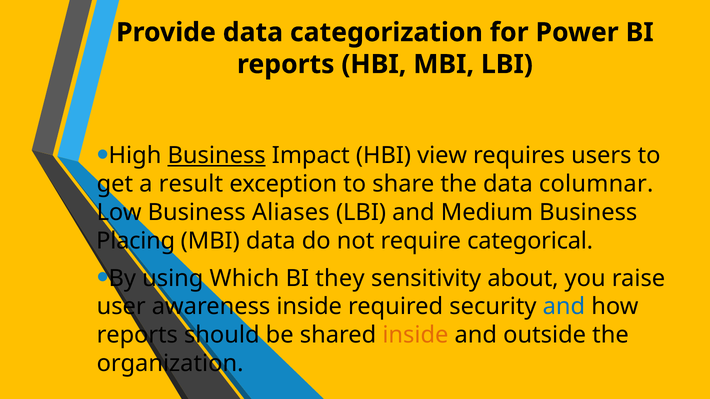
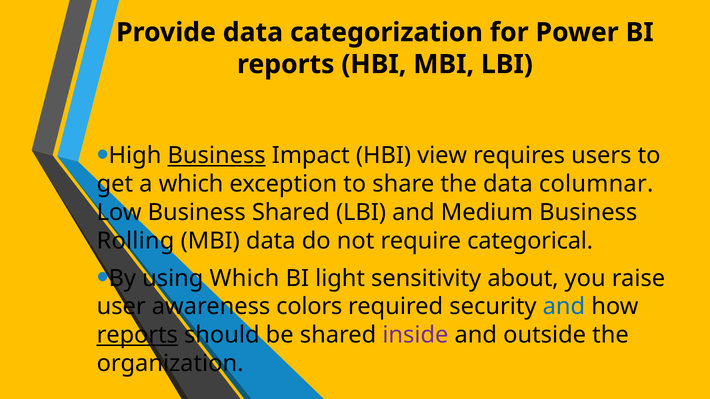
a result: result -> which (191, 184)
Business Aliases: Aliases -> Shared (291, 213)
Placing: Placing -> Rolling (135, 241)
they: they -> light (340, 279)
awareness inside: inside -> colors (309, 307)
reports underline: none -> present (137, 335)
inside colour: orange -> purple (415, 335)
